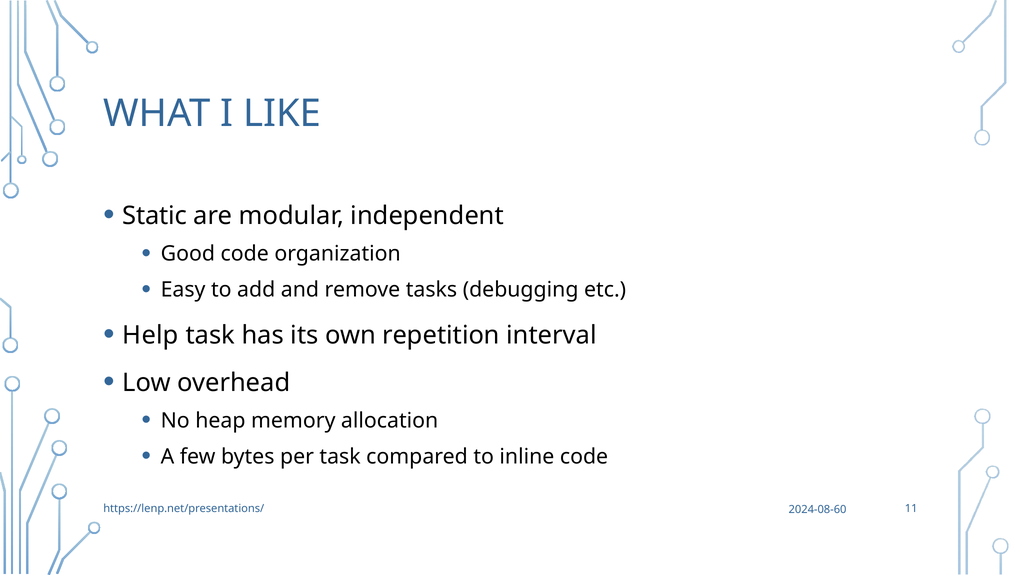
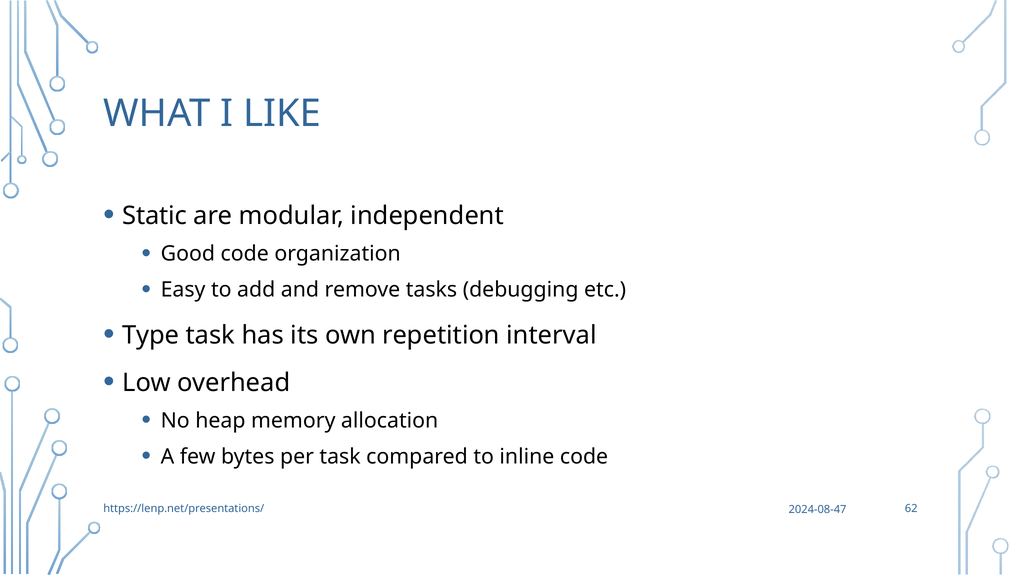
Help: Help -> Type (151, 335)
11: 11 -> 62 (911, 508)
2024-08-60: 2024-08-60 -> 2024-08-47 (818, 509)
